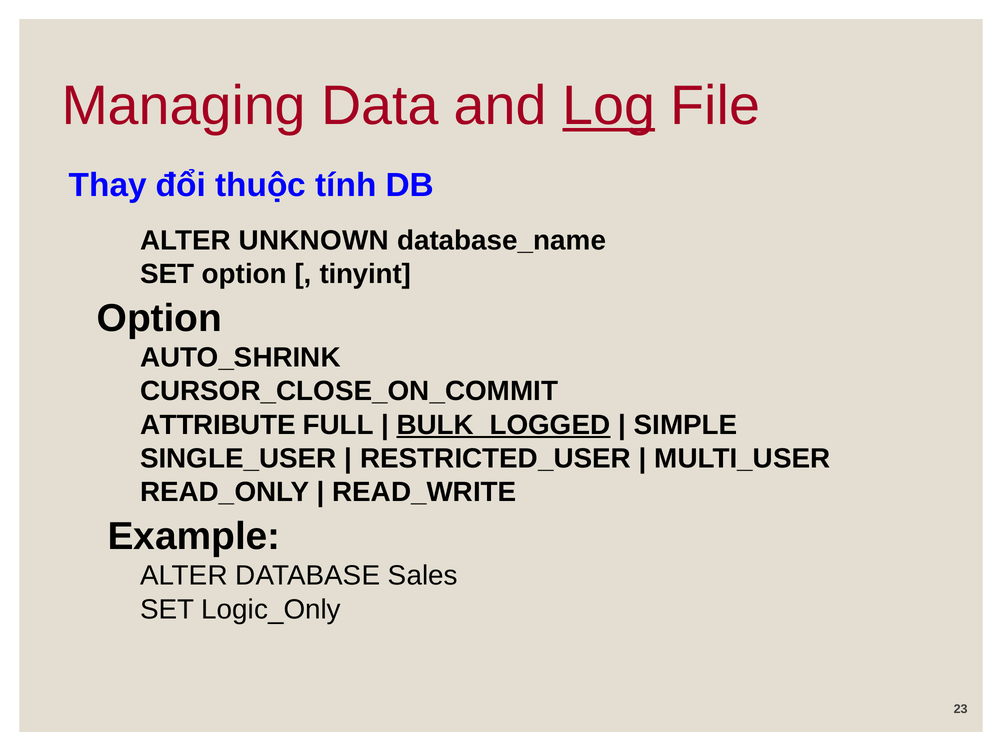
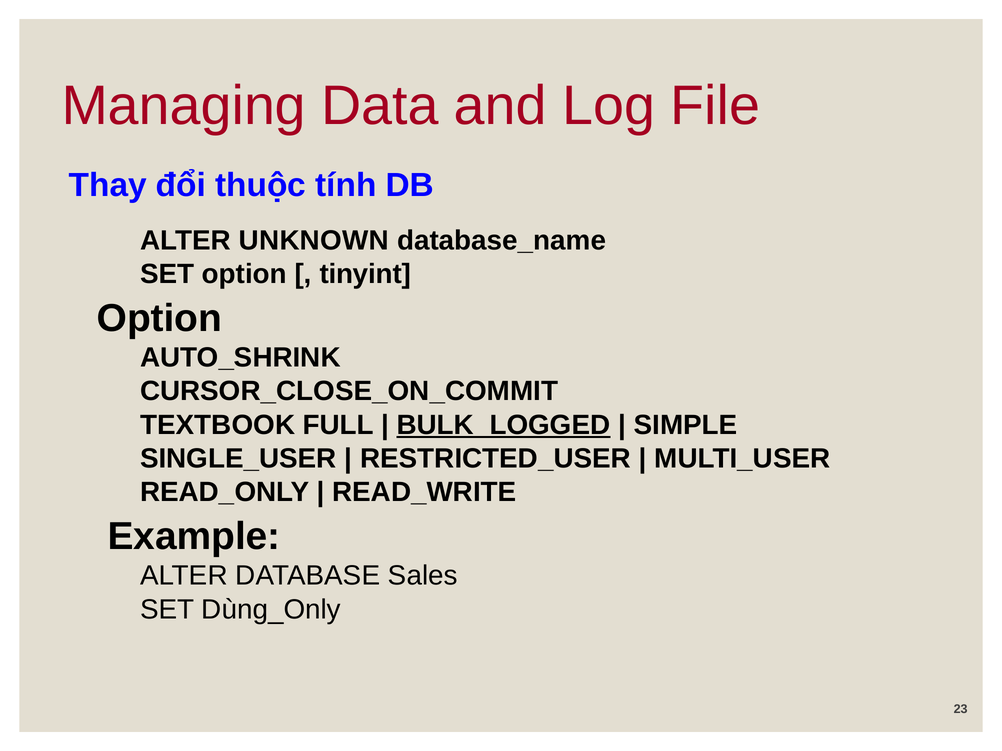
Log underline: present -> none (609, 106)
ATTRIBUTE: ATTRIBUTE -> TEXTBOOK (218, 425)
Logic_Only: Logic_Only -> Dùng_Only (271, 610)
